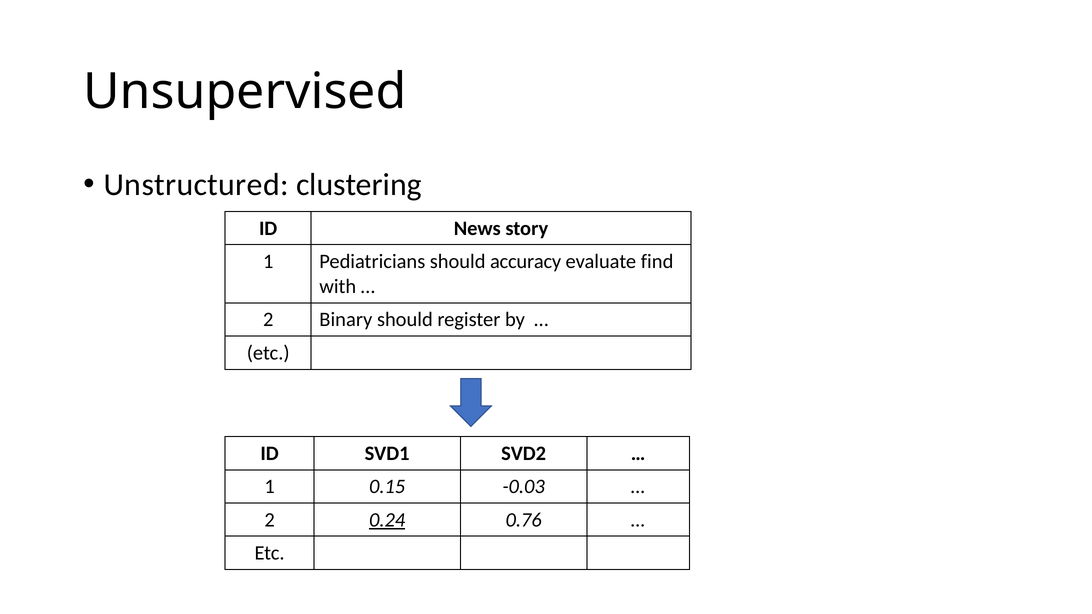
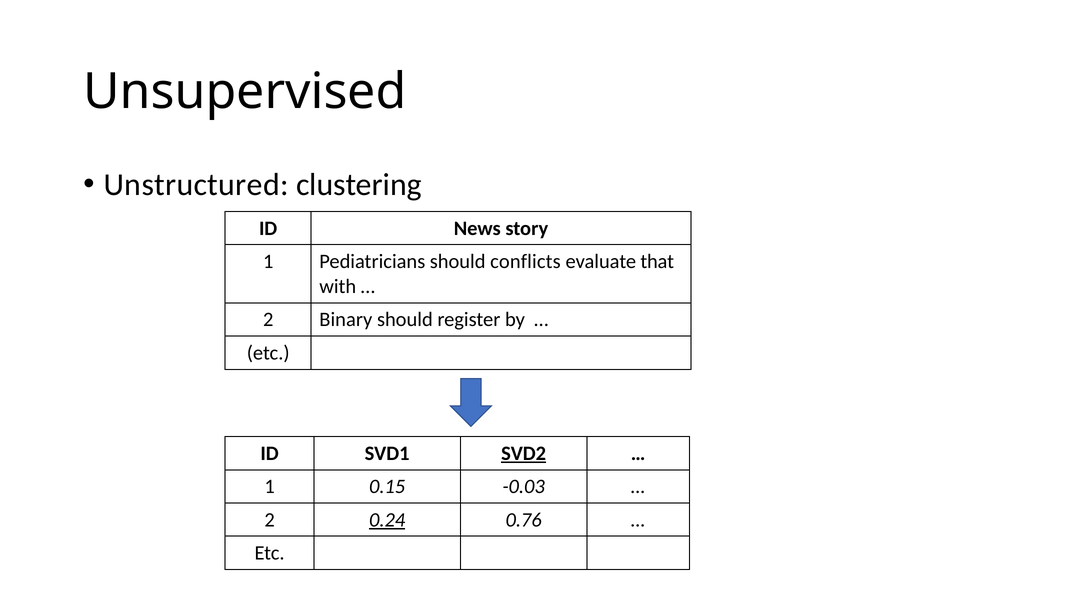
accuracy: accuracy -> conflicts (525, 262)
find: find -> that (657, 262)
SVD2 underline: none -> present (524, 454)
